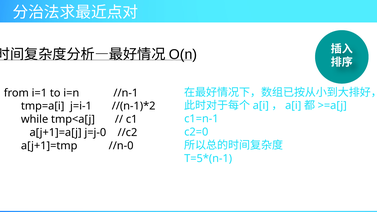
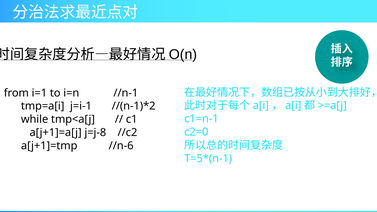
j=j-0: j=j-0 -> j=j-8 (95, 133)
//n-0: //n-0 -> //n-6 (121, 146)
